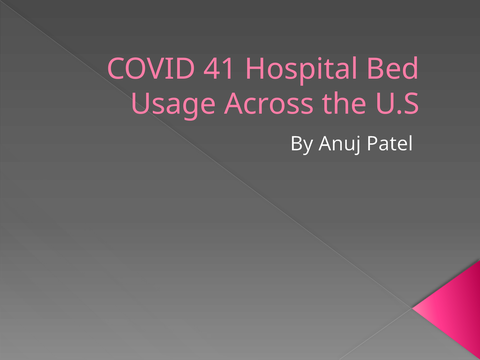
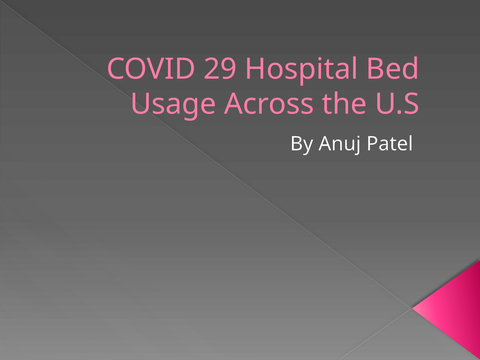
41: 41 -> 29 (220, 69)
